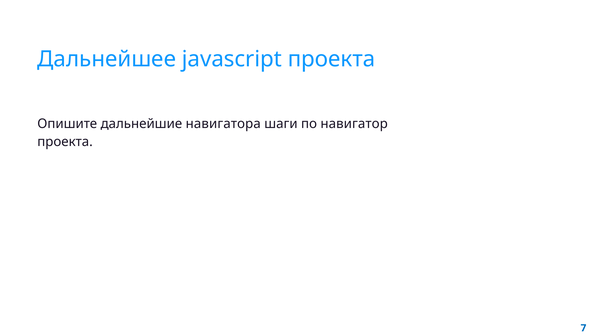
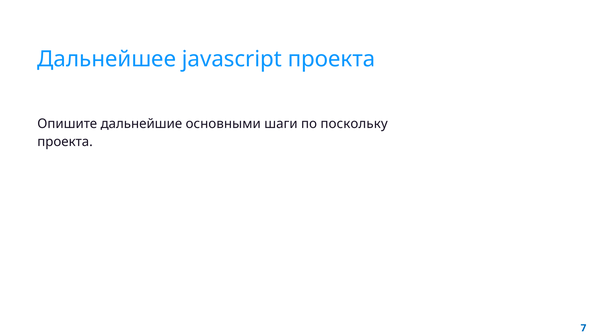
навигатора: навигатора -> основными (223, 124)
навигатор: навигатор -> поскольку (354, 124)
